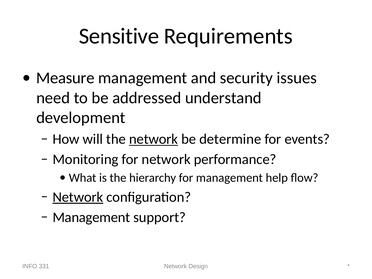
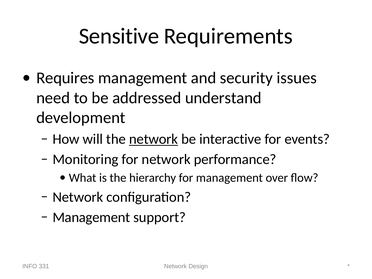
Measure: Measure -> Requires (65, 78)
determine: determine -> interactive (230, 139)
help: help -> over (277, 178)
Network underline: present -> none (78, 197)
